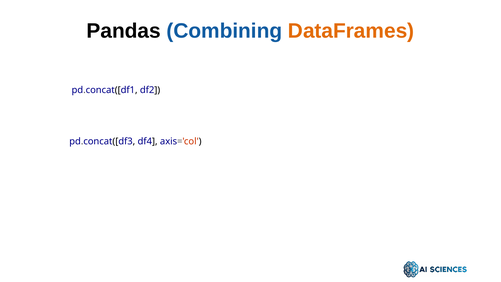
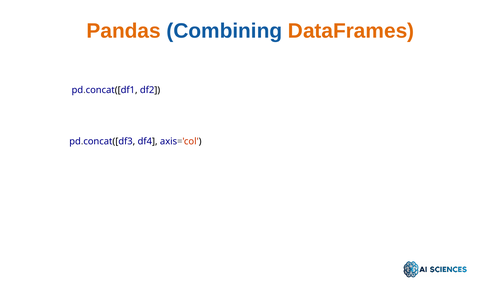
Pandas colour: black -> orange (124, 31)
